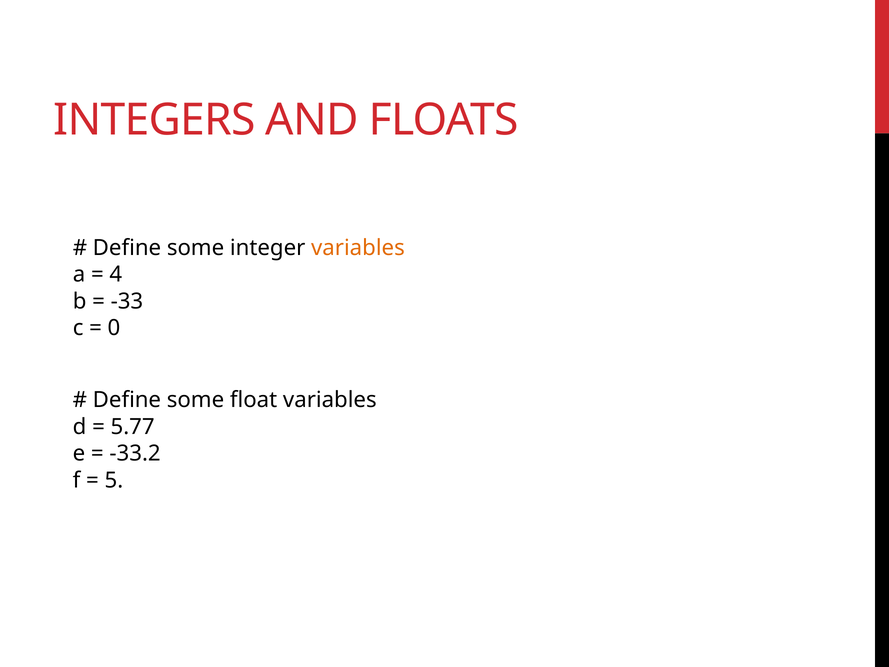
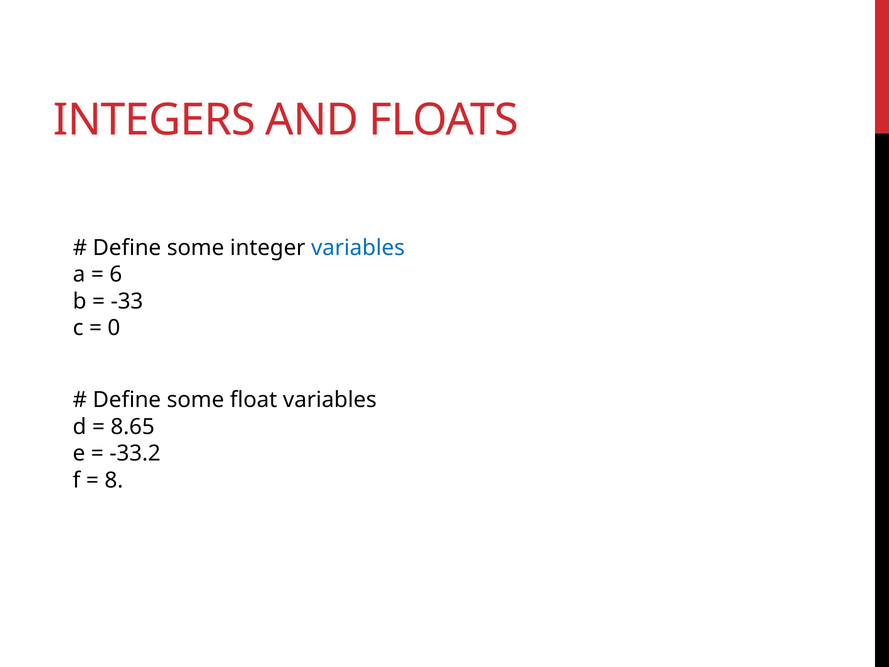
variables colour: orange -> blue (358, 248)
4: 4 -> 6 (116, 275)
5.77: 5.77 -> 8.65 (133, 427)
5: 5 -> 8 (114, 480)
